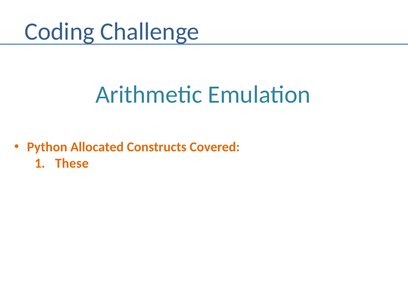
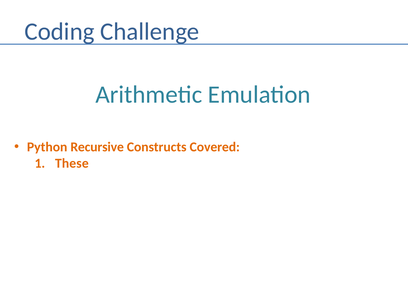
Allocated: Allocated -> Recursive (97, 147)
